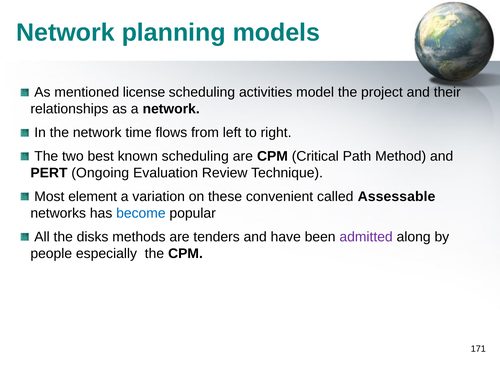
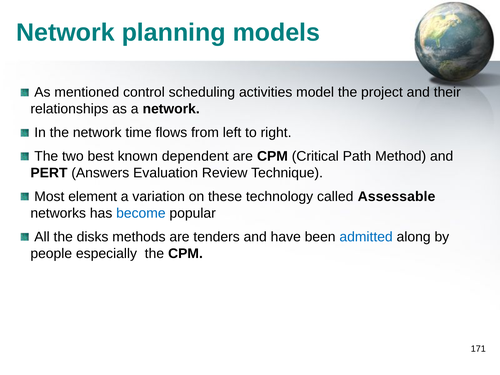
license: license -> control (144, 92)
known scheduling: scheduling -> dependent (195, 156)
Ongoing: Ongoing -> Answers (100, 173)
convenient: convenient -> technology (280, 196)
admitted colour: purple -> blue (366, 237)
